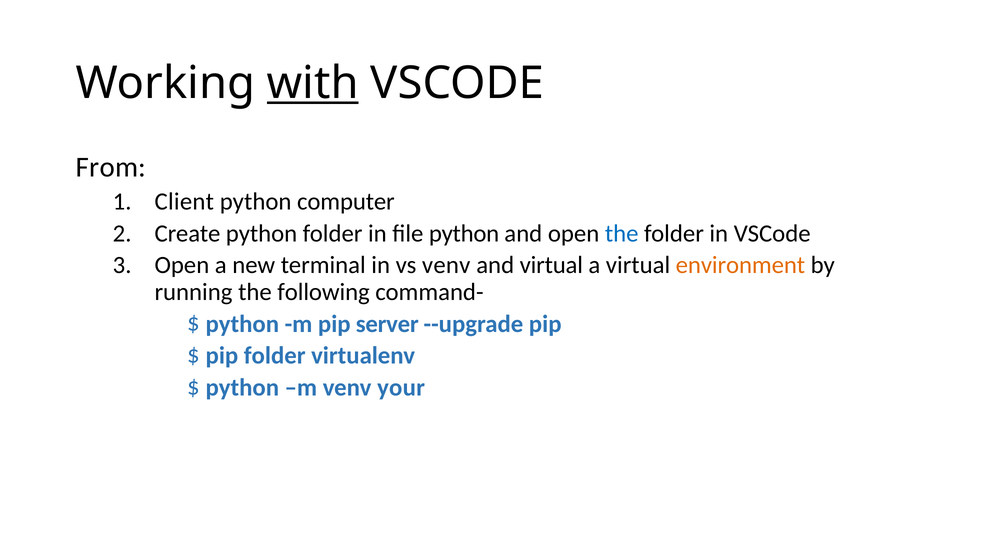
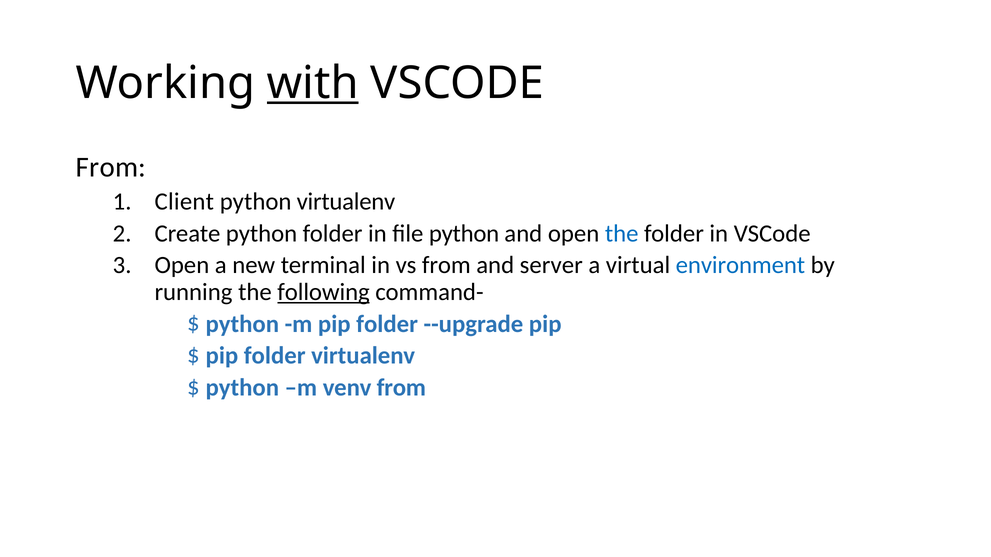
python computer: computer -> virtualenv (346, 202)
vs venv: venv -> from (446, 266)
and virtual: virtual -> server (551, 266)
environment colour: orange -> blue (740, 266)
following underline: none -> present (324, 292)
pip server: server -> folder (387, 324)
venv your: your -> from (401, 388)
